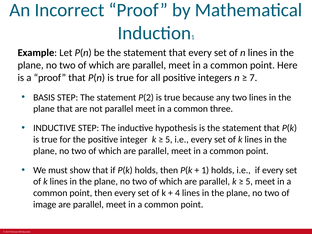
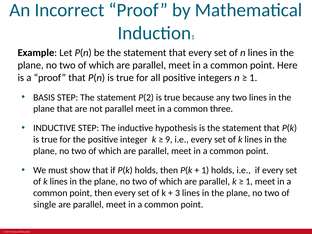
7: 7 -> 1 (253, 78)
5: 5 -> 9 (169, 139)
5: 5 -> 1 (249, 182)
4: 4 -> 3 (177, 193)
image: image -> single (45, 204)
